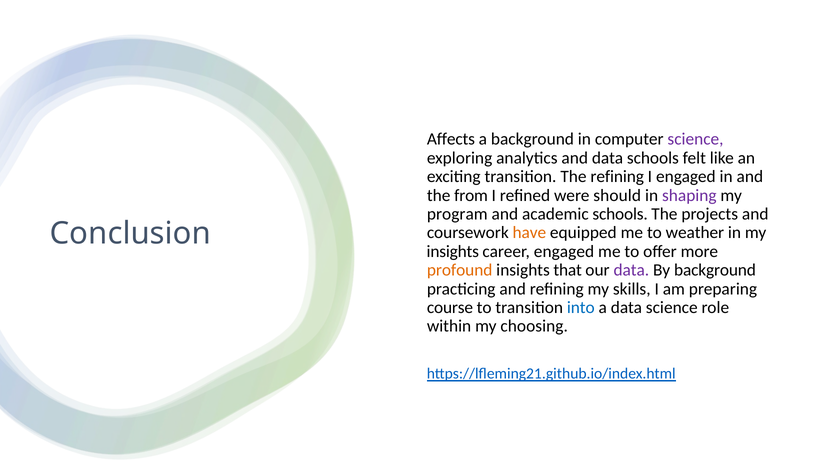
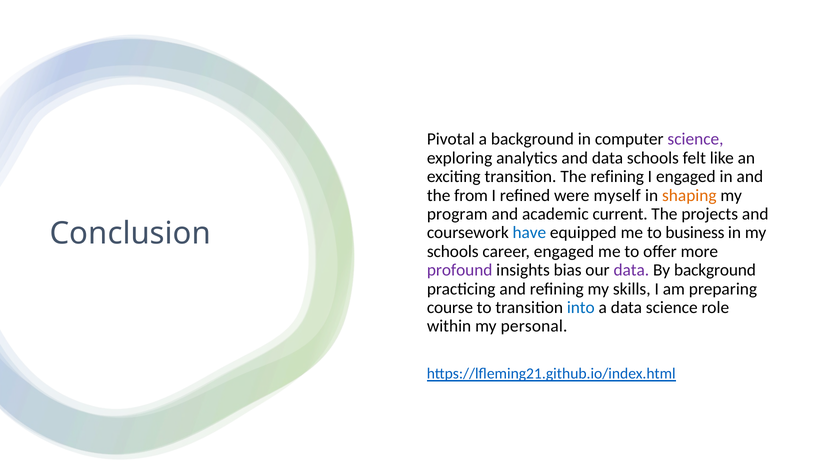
Affects: Affects -> Pivotal (451, 139)
should: should -> myself (617, 196)
shaping colour: purple -> orange (689, 196)
academic schools: schools -> current (620, 214)
have colour: orange -> blue (529, 233)
weather: weather -> business (695, 233)
insights: insights -> schools (453, 252)
profound colour: orange -> purple (460, 270)
that: that -> bias (568, 270)
choosing: choosing -> personal (534, 327)
